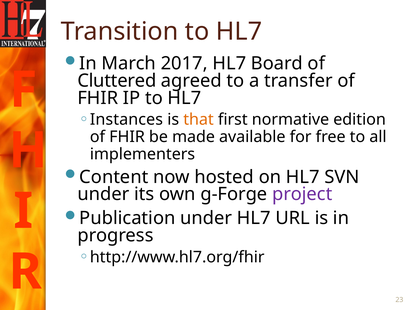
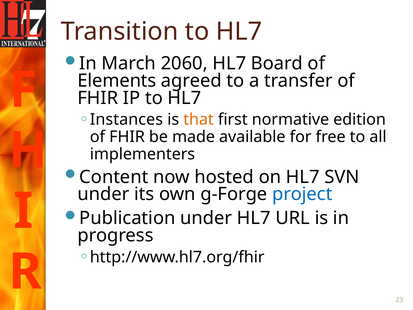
2017: 2017 -> 2060 (184, 64)
Cluttered: Cluttered -> Elements (117, 81)
project colour: purple -> blue (302, 194)
